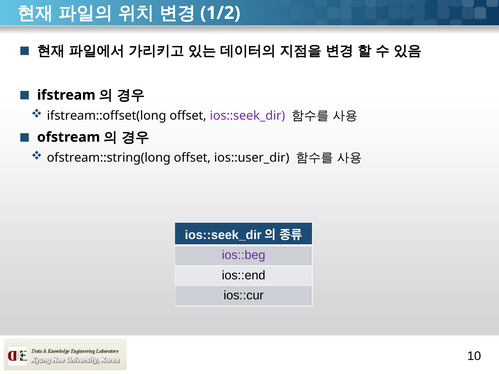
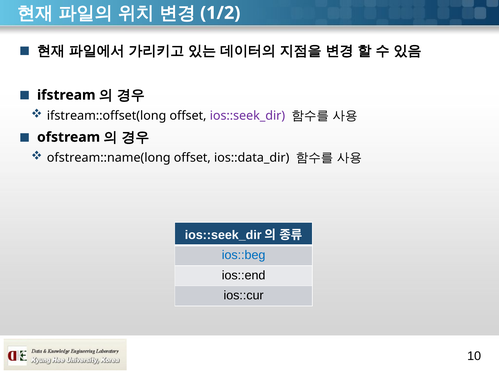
ofstream::string(long: ofstream::string(long -> ofstream::name(long (109, 158)
ios::user_dir: ios::user_dir -> ios::data_dir (252, 158)
ios::beg colour: purple -> blue (244, 255)
